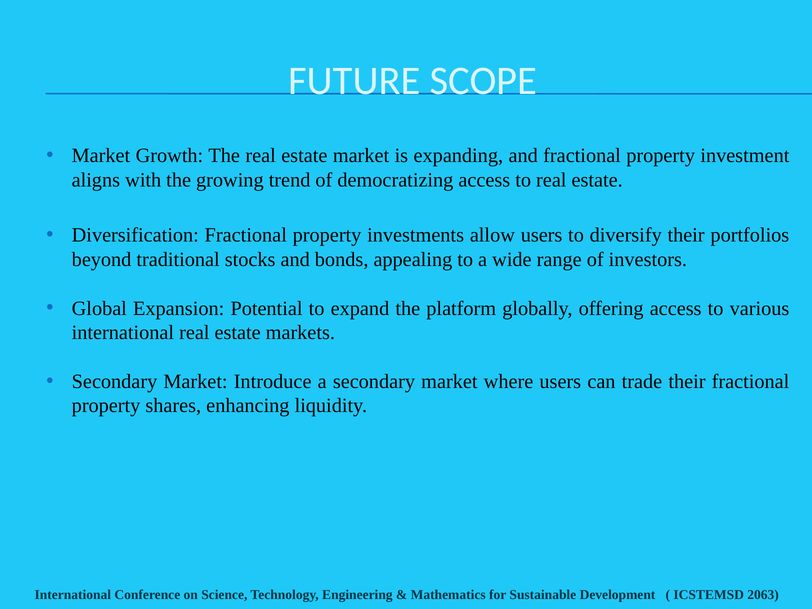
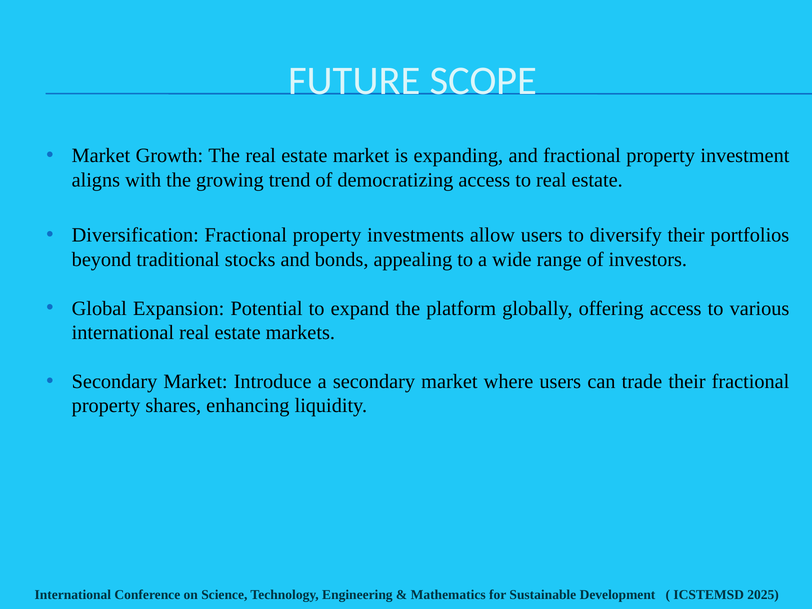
2063: 2063 -> 2025 (763, 595)
